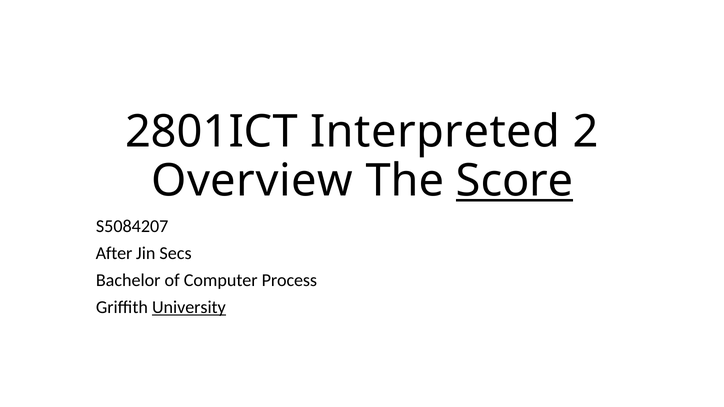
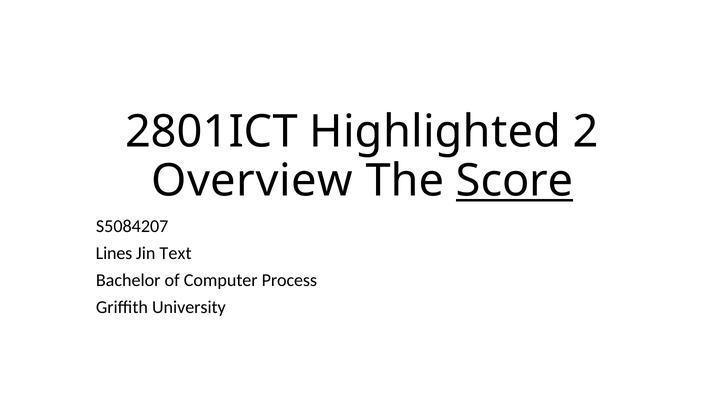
Interpreted: Interpreted -> Highlighted (435, 132)
After: After -> Lines (114, 253)
Secs: Secs -> Text (176, 253)
University underline: present -> none (189, 308)
